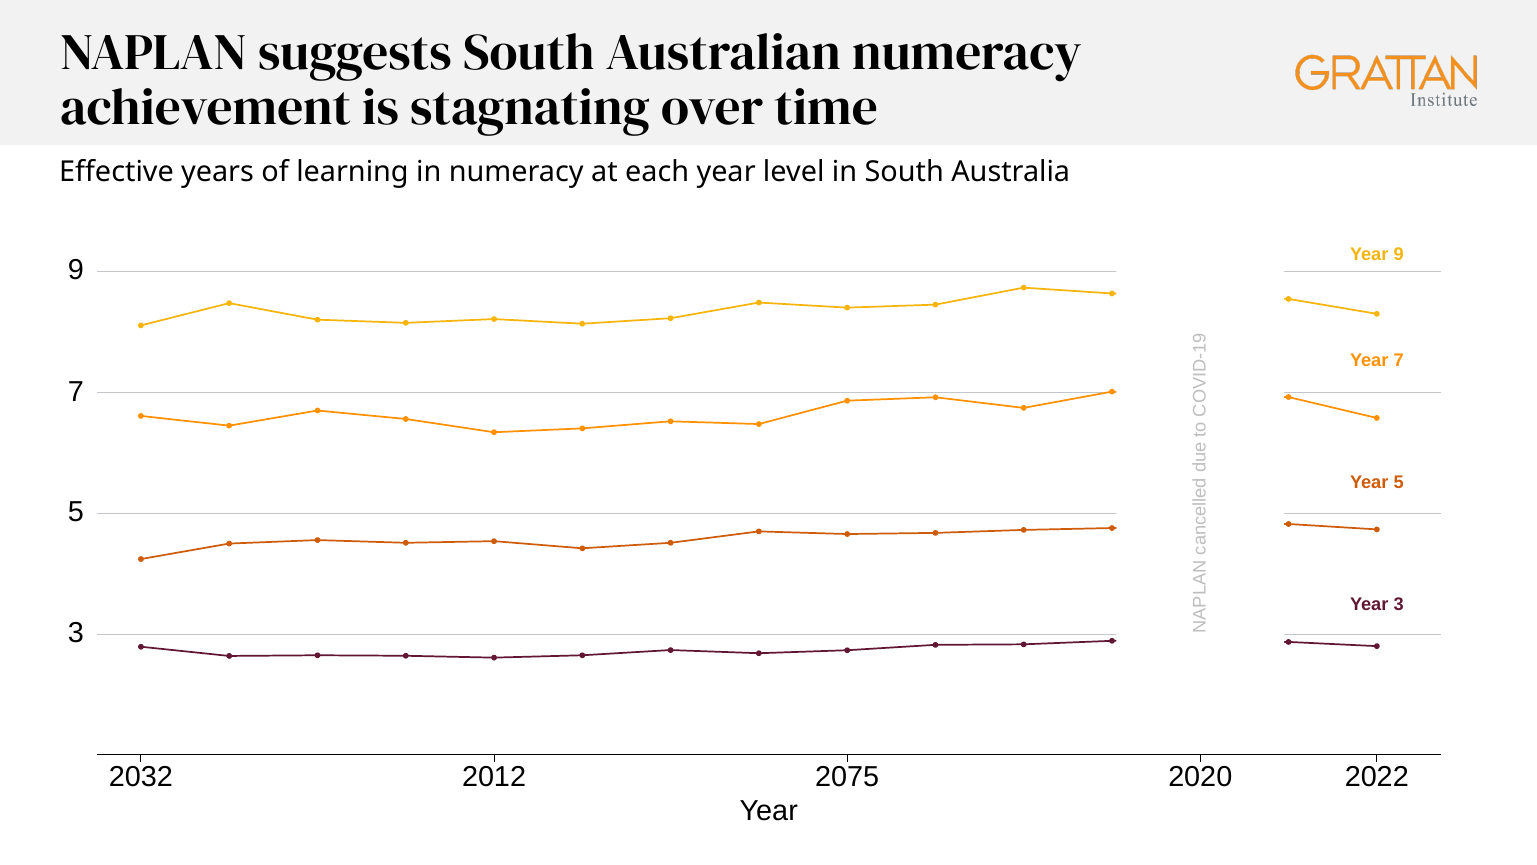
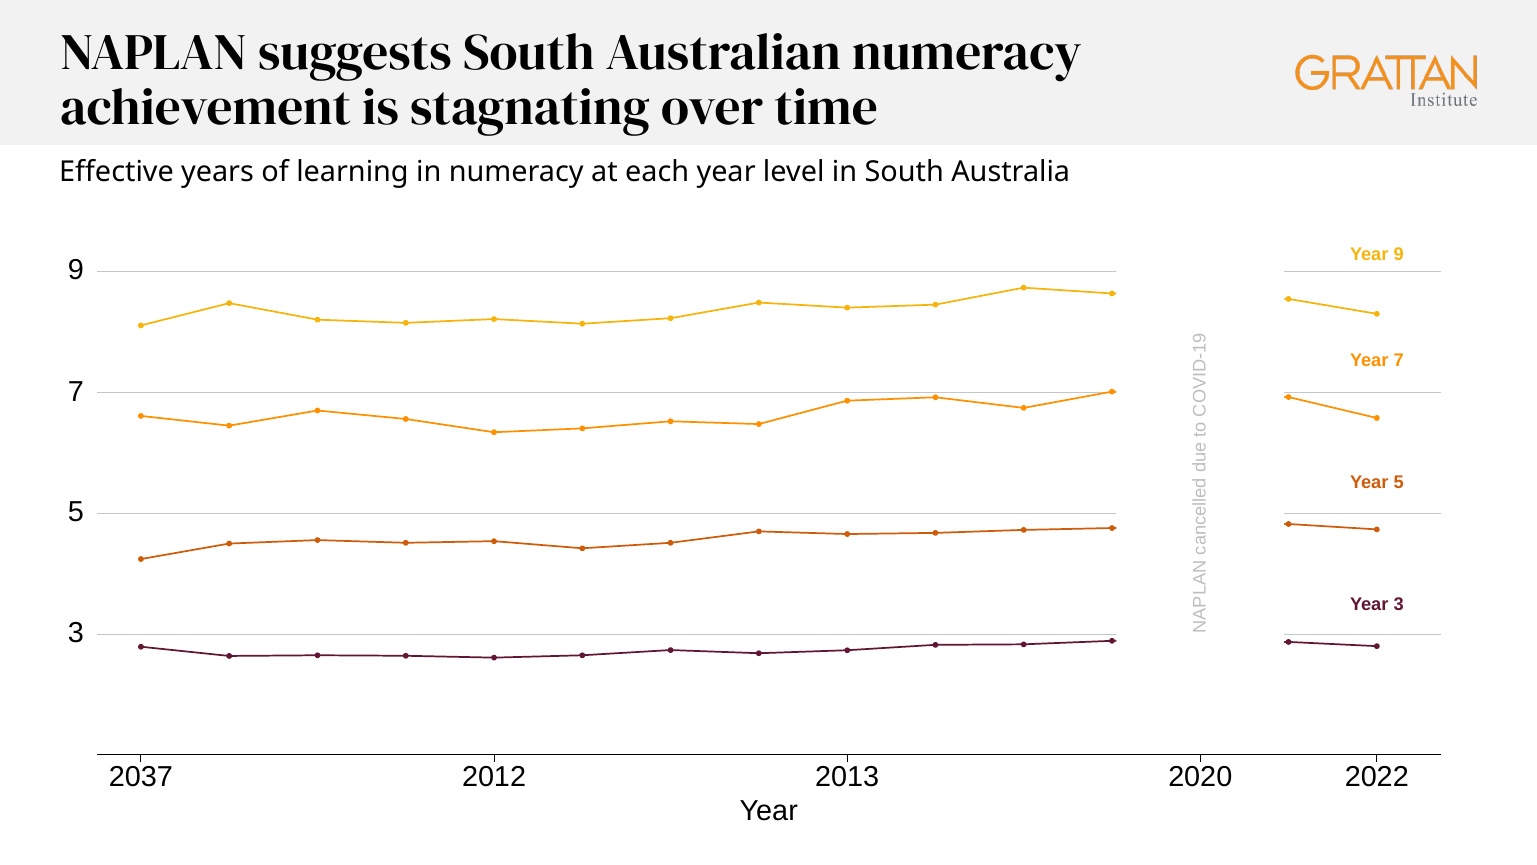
2032: 2032 -> 2037 (141, 777)
2075: 2075 -> 2013 (847, 777)
